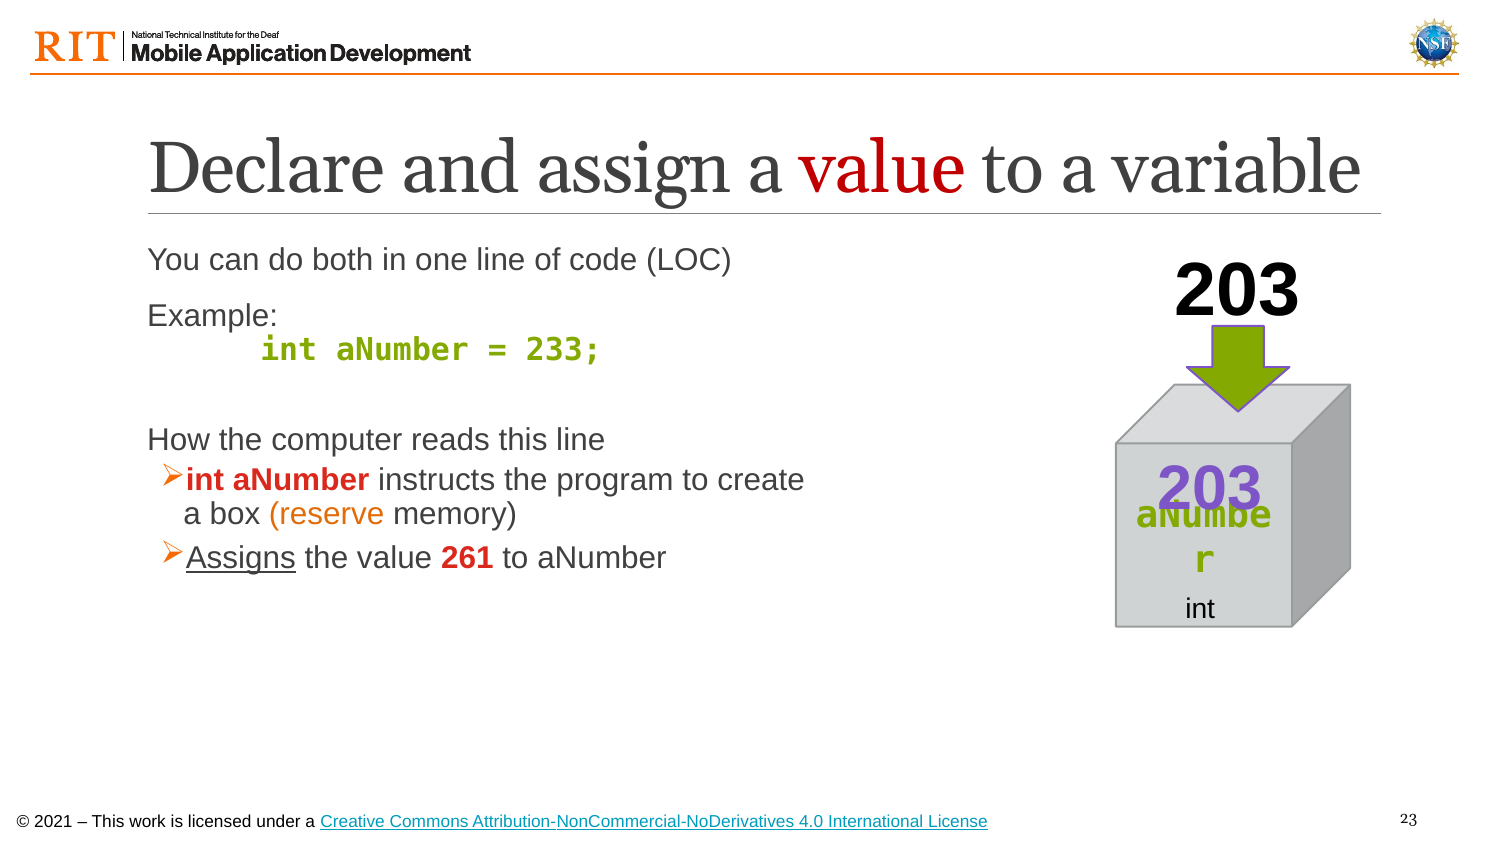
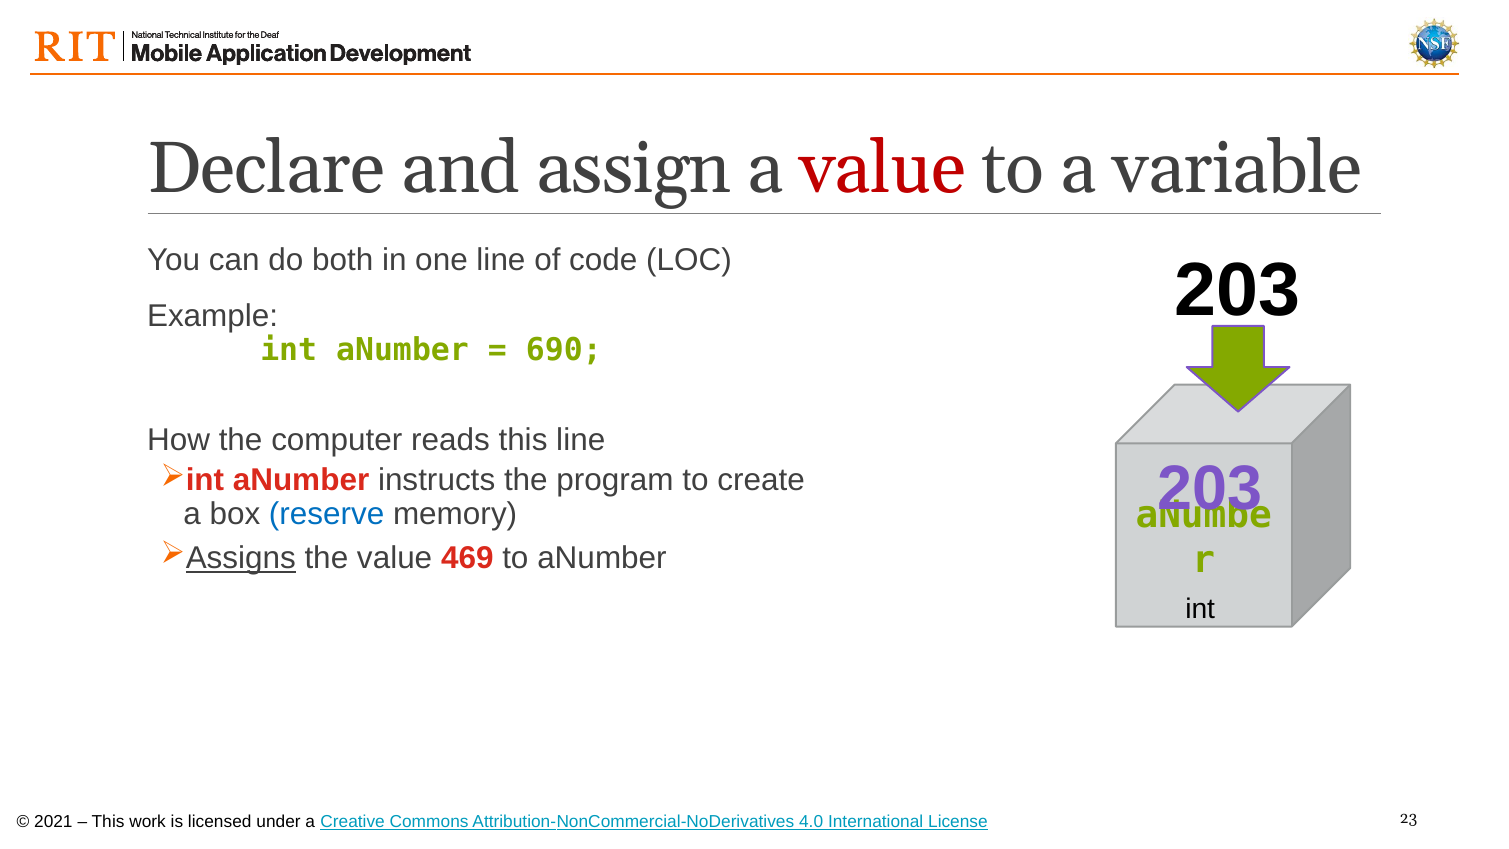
233: 233 -> 690 (564, 350)
reserve colour: orange -> blue (327, 514)
261: 261 -> 469 (467, 558)
